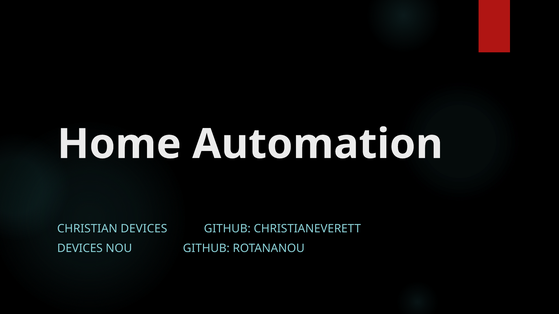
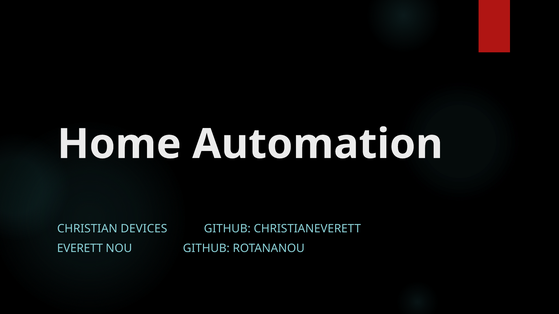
DEVICES: DEVICES -> EVERETT (80, 249)
